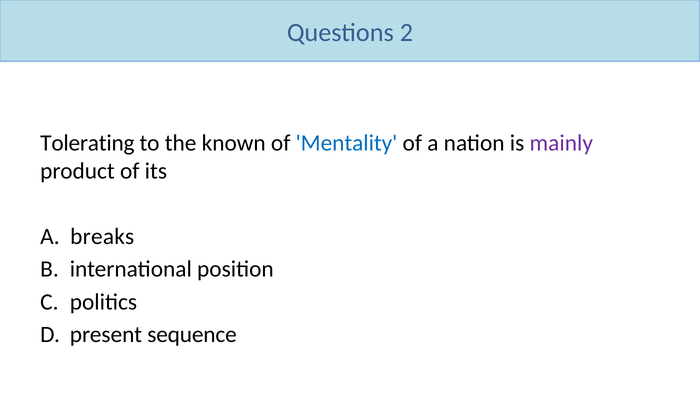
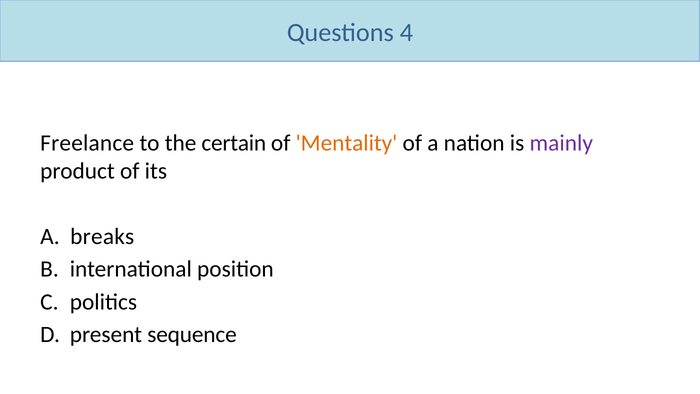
2: 2 -> 4 (406, 32)
Tolerating: Tolerating -> Freelance (87, 143)
known: known -> certain (234, 143)
Mentality colour: blue -> orange (347, 143)
